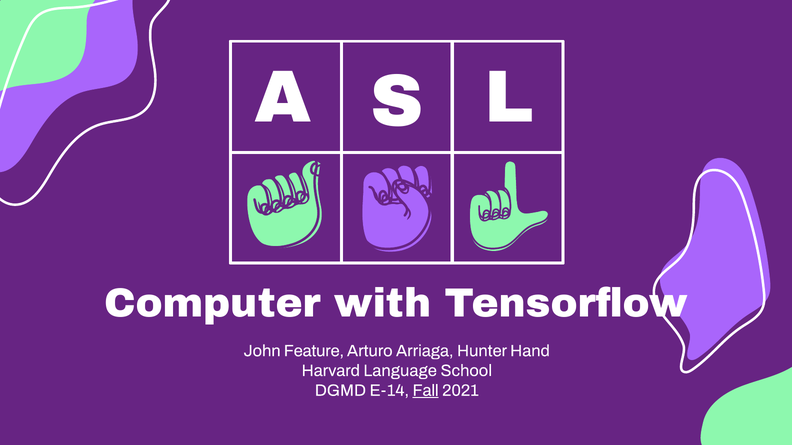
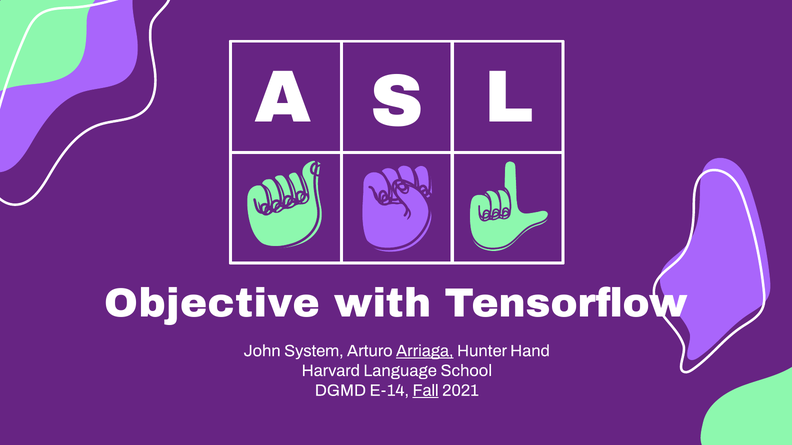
Computer: Computer -> Objective (212, 304)
Feature: Feature -> System (314, 351)
Arriaga underline: none -> present (425, 351)
